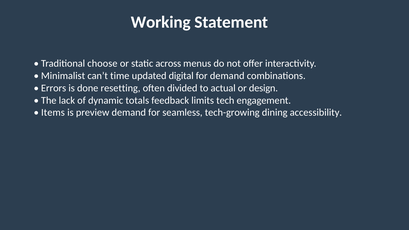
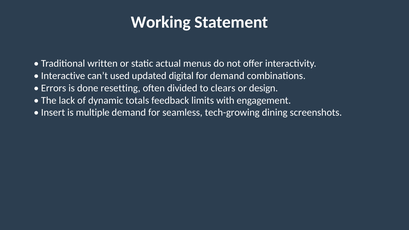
choose: choose -> written (103, 64)
across: across -> actual (168, 64)
Minimalist: Minimalist -> Interactive (63, 76)
time: time -> used (120, 76)
actual: actual -> clears (223, 88)
tech: tech -> with (225, 100)
Items: Items -> Insert (53, 113)
preview: preview -> multiple (93, 113)
accessibility: accessibility -> screenshots (316, 113)
